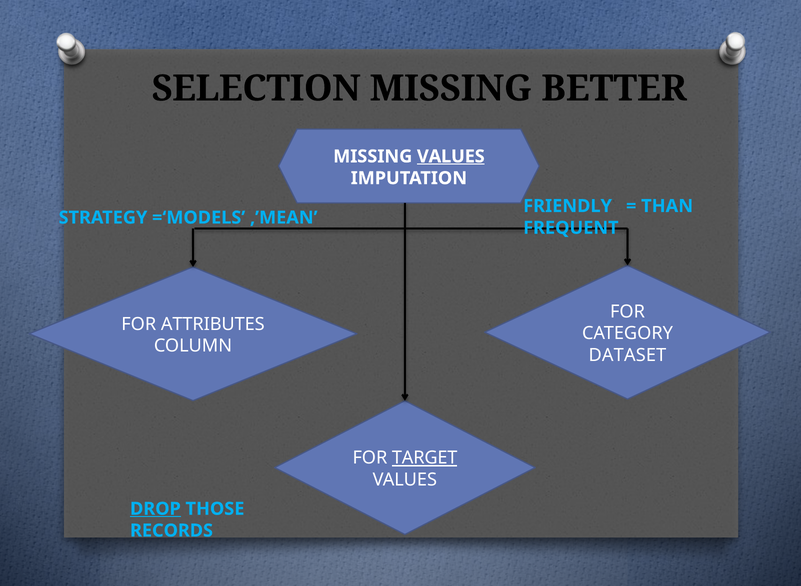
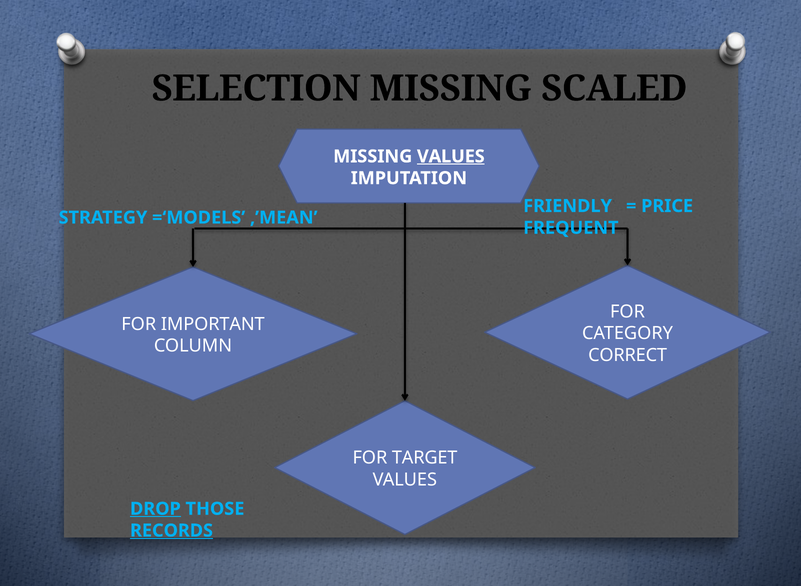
BETTER: BETTER -> SCALED (614, 89)
THAN: THAN -> PRICE (667, 206)
ATTRIBUTES: ATTRIBUTES -> IMPORTANT (213, 324)
DATASET: DATASET -> CORRECT (628, 355)
TARGET underline: present -> none (425, 458)
RECORDS underline: none -> present (172, 531)
